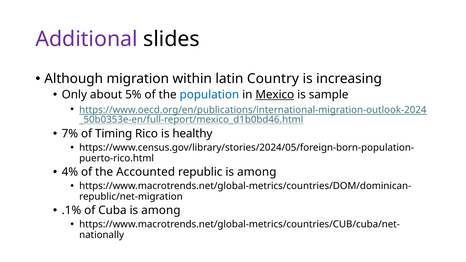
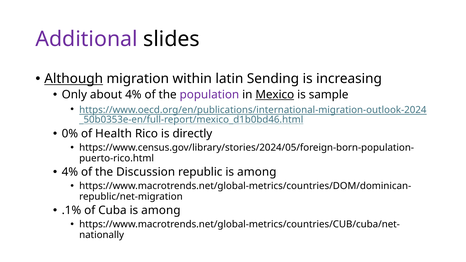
Although underline: none -> present (74, 79)
Country: Country -> Sending (273, 79)
about 5%: 5% -> 4% (133, 95)
population colour: blue -> purple (209, 95)
7%: 7% -> 0% (70, 134)
Timing: Timing -> Health (114, 134)
healthy: healthy -> directly (192, 134)
Accounted: Accounted -> Discussion (146, 172)
